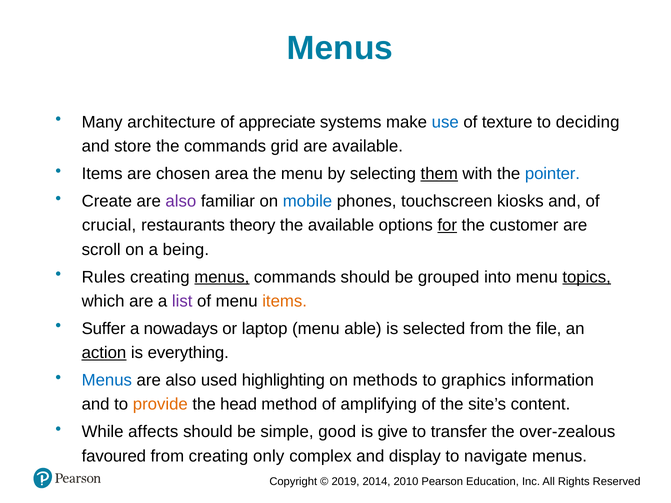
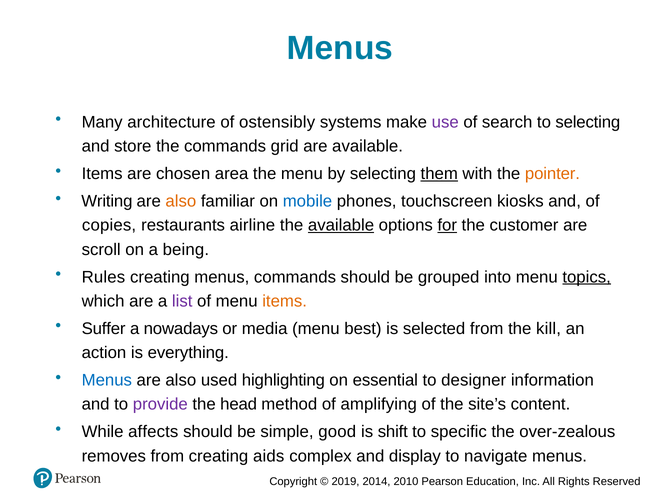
appreciate: appreciate -> ostensibly (277, 122)
use colour: blue -> purple (445, 122)
texture: texture -> search (507, 122)
to deciding: deciding -> selecting (588, 122)
pointer colour: blue -> orange (552, 174)
Create: Create -> Writing (107, 201)
also colour: purple -> orange (181, 201)
crucial: crucial -> copies (109, 226)
theory: theory -> airline (252, 226)
available underline: none -> present (341, 226)
menus underline: present -> none (222, 277)
laptop: laptop -> media (265, 329)
able: able -> best (363, 329)
file: file -> kill (549, 329)
action underline: present -> none (104, 353)
methods: methods -> essential (385, 380)
graphics: graphics -> designer (474, 380)
provide colour: orange -> purple (160, 405)
give: give -> shift (393, 432)
transfer: transfer -> specific (459, 432)
favoured: favoured -> removes (114, 456)
only: only -> aids (269, 456)
